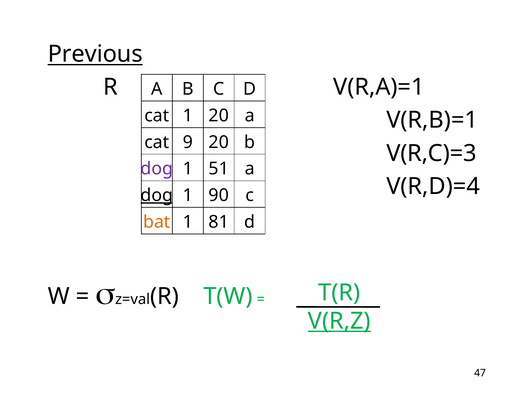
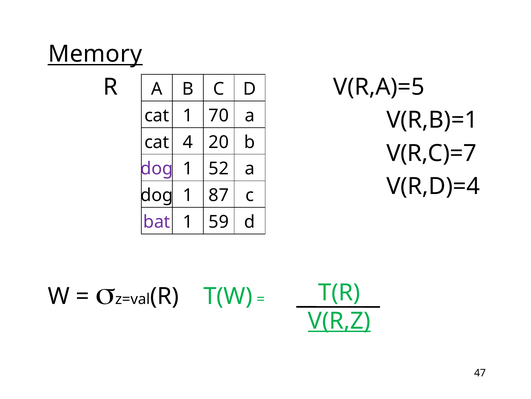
Previous: Previous -> Memory (95, 54)
V(R,A)=1: V(R,A)=1 -> V(R,A)=5 (379, 87)
1 20: 20 -> 70 (219, 115)
9: 9 -> 4 (188, 142)
V(R,C)=3: V(R,C)=3 -> V(R,C)=7 (431, 153)
51: 51 -> 52 (219, 168)
dog underline: present -> none (157, 195)
90: 90 -> 87 (219, 195)
bat colour: orange -> purple (157, 222)
81: 81 -> 59 (219, 222)
